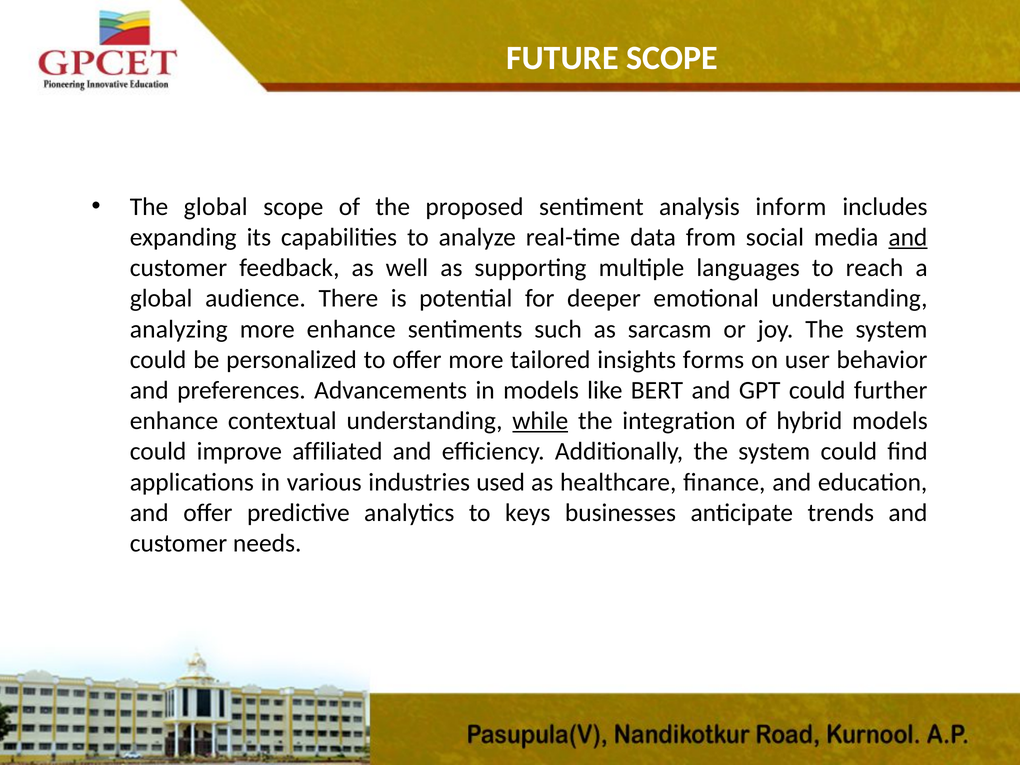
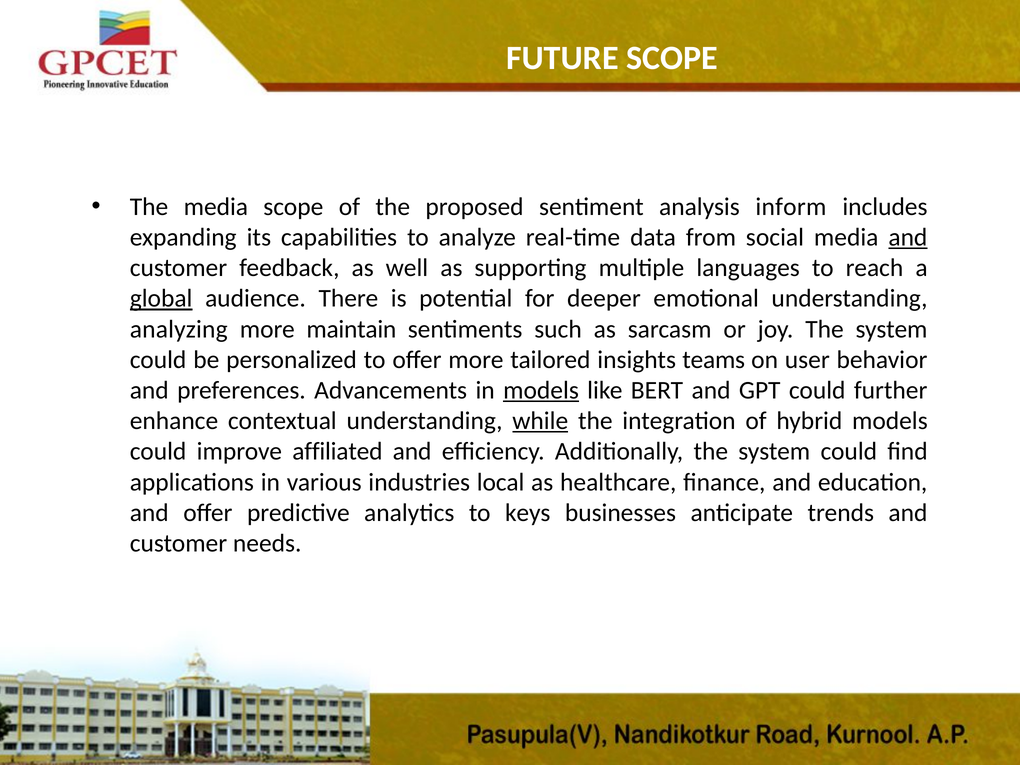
The global: global -> media (216, 207)
global underline: none -> present (161, 299)
more enhance: enhance -> maintain (351, 329)
forms: forms -> teams (714, 360)
models underline: none -> present (541, 390)
used: used -> local (501, 482)
